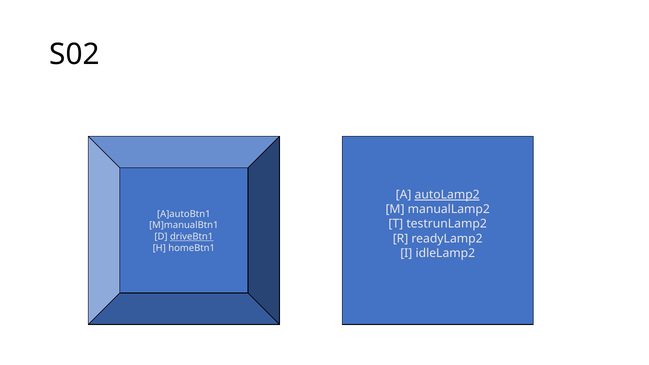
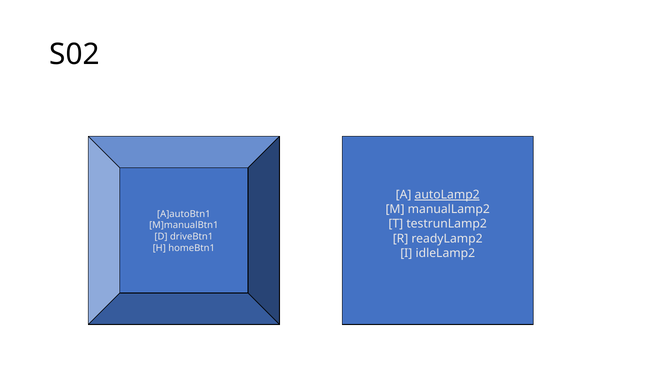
driveBtn1 underline: present -> none (192, 237)
